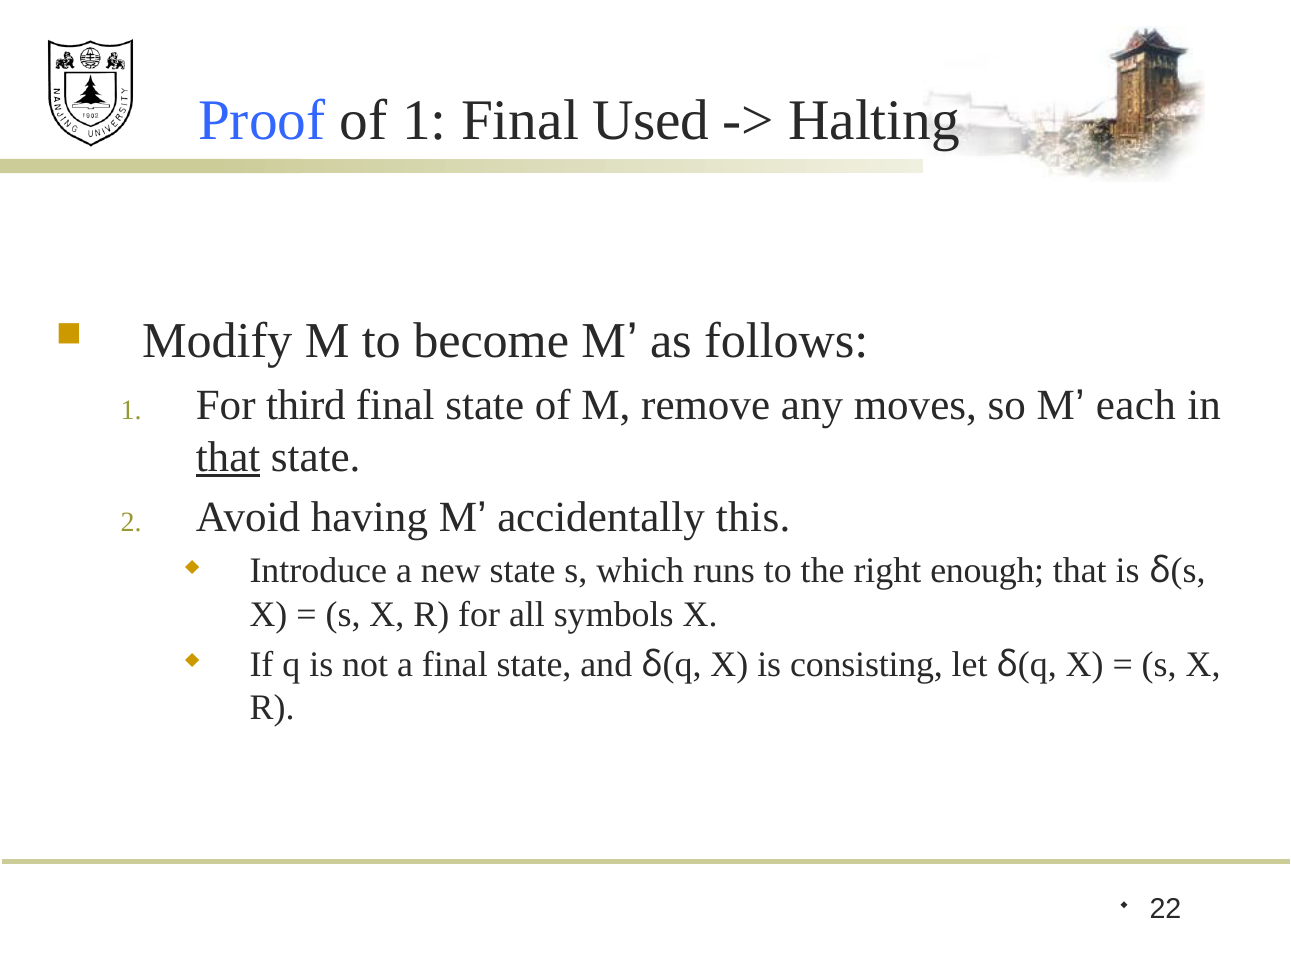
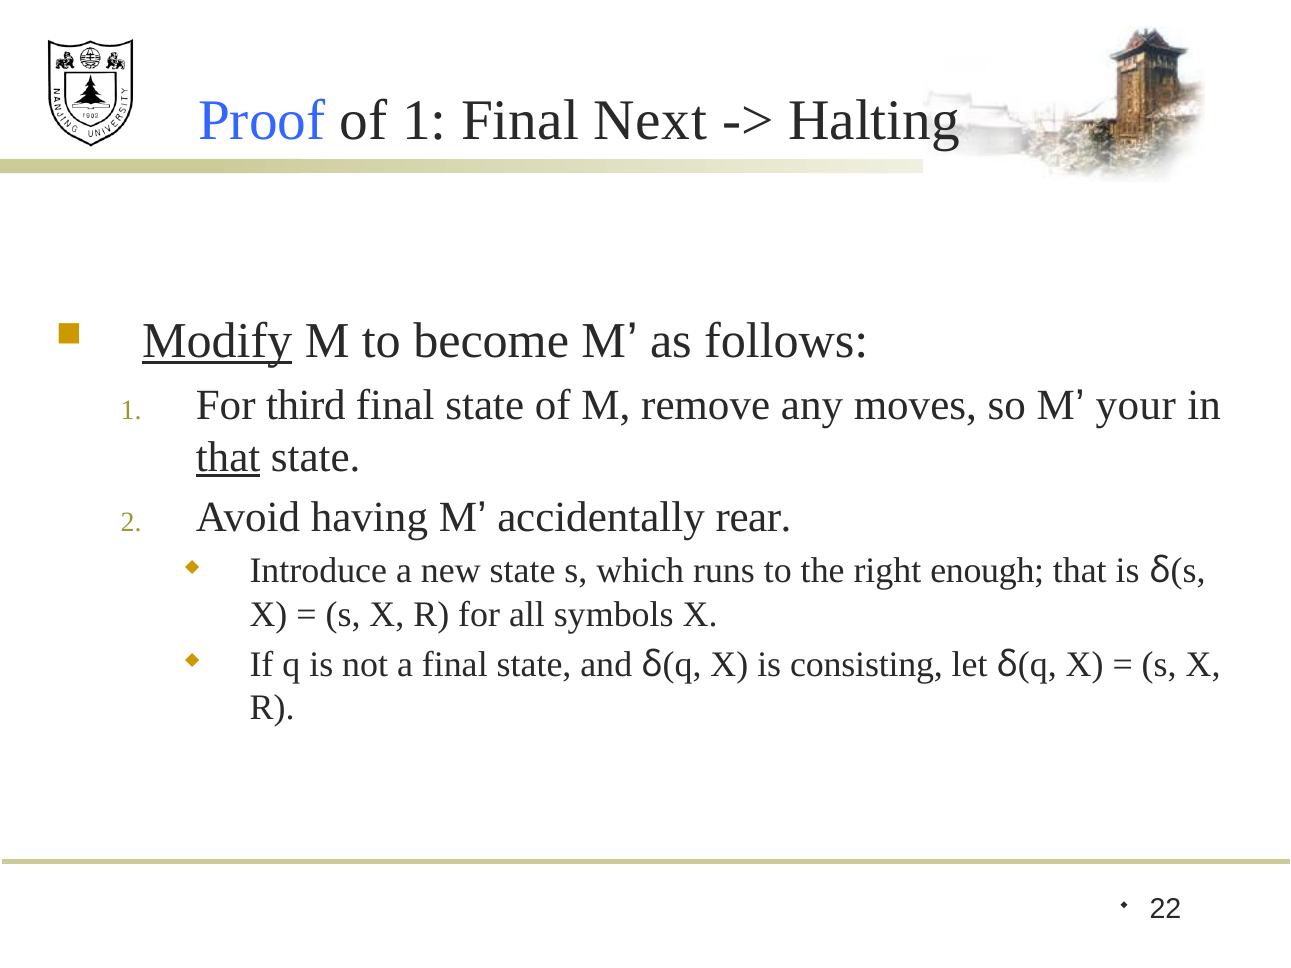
Used: Used -> Next (650, 121)
Modify underline: none -> present (217, 341)
each: each -> your (1136, 405)
this: this -> rear (754, 517)
